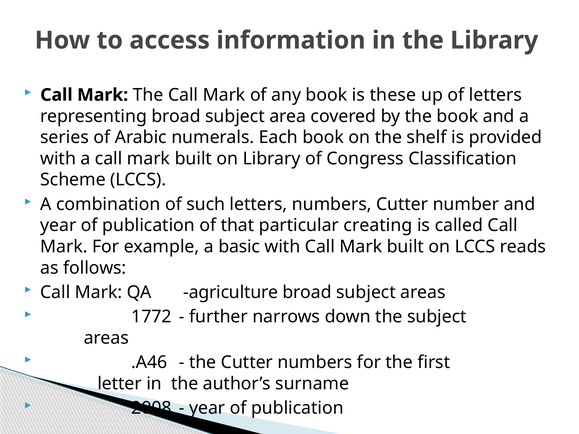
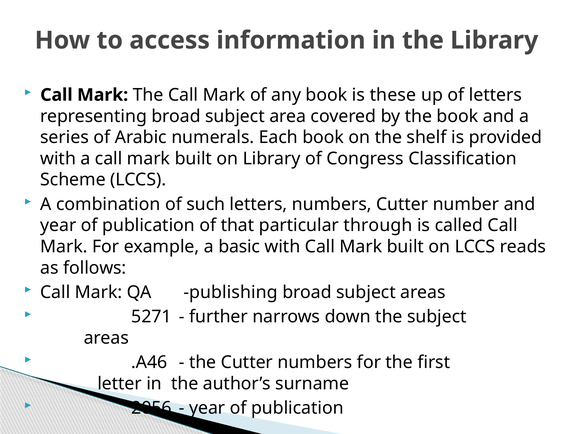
creating: creating -> through (378, 226)
agriculture: agriculture -> publishing (231, 292)
1772: 1772 -> 5271 (151, 317)
2008: 2008 -> 2056 (151, 408)
